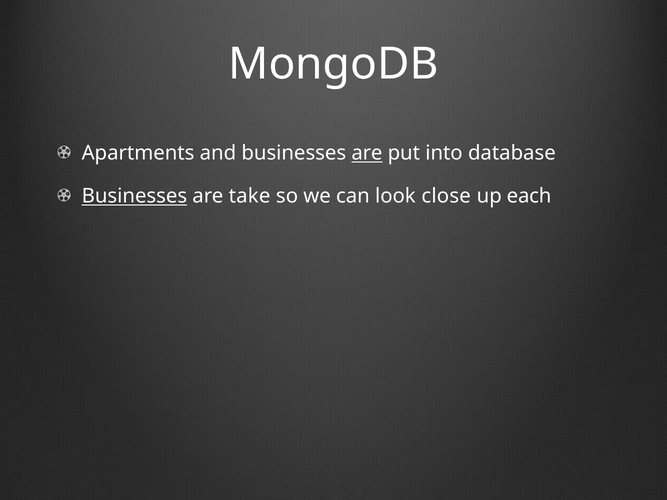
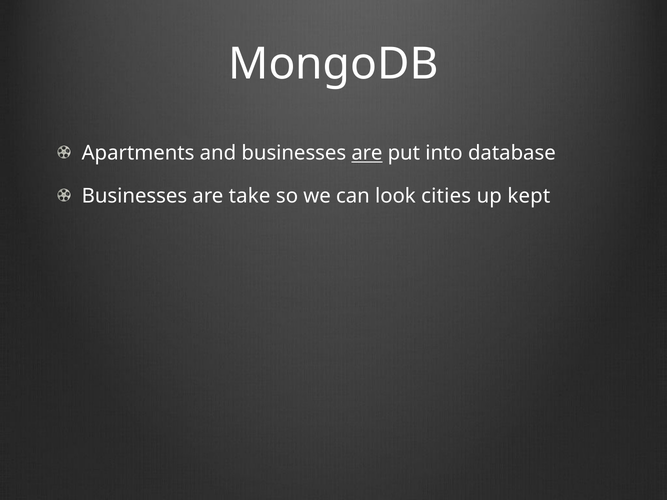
Businesses underline: present -> none (134, 196)
close: close -> cities (446, 196)
each: each -> kept (529, 196)
